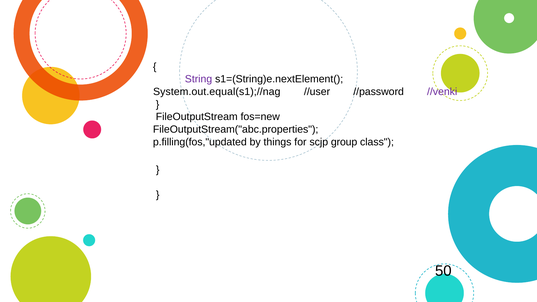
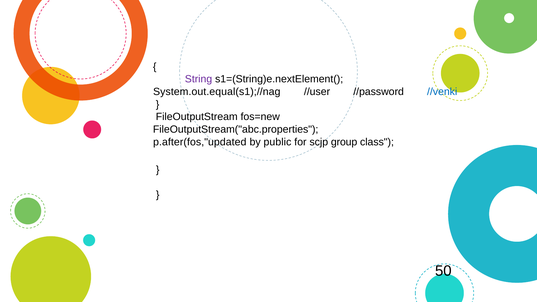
//venki colour: purple -> blue (442, 92)
p.filling(fos,"updated: p.filling(fos,"updated -> p.after(fos,"updated (200, 142)
things: things -> public (277, 142)
